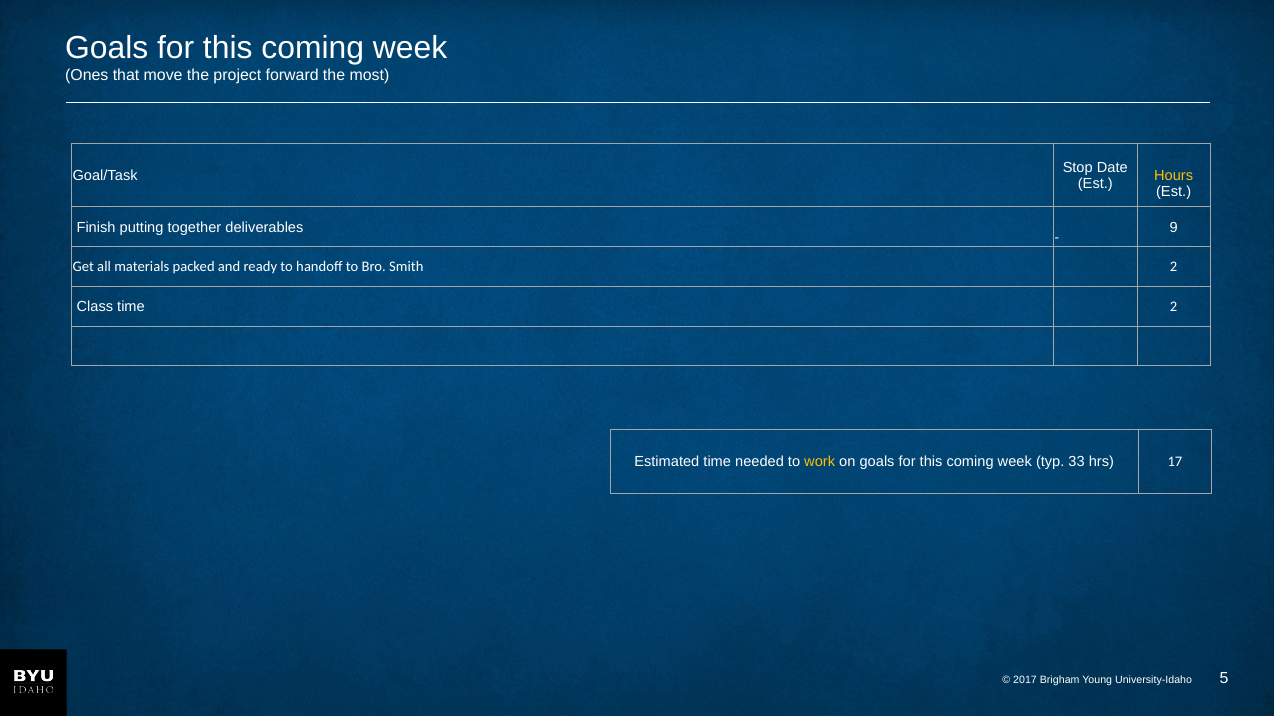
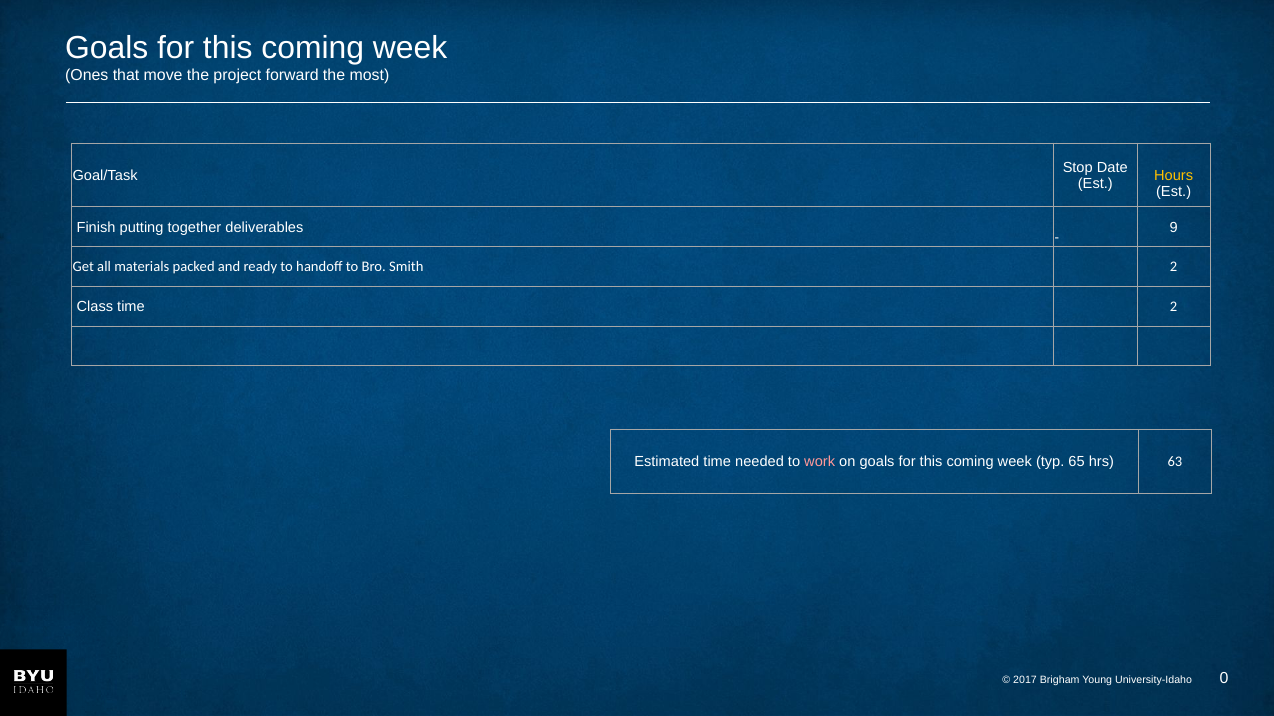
work colour: yellow -> pink (820, 463)
33: 33 -> 65 (1077, 463)
17: 17 -> 63 (1175, 463)
5: 5 -> 0 (1224, 679)
